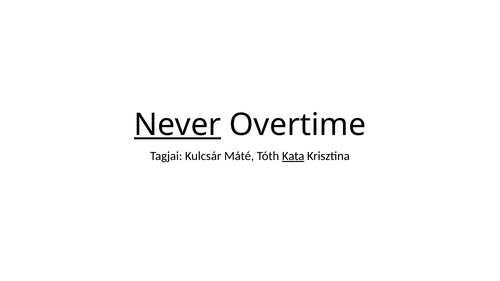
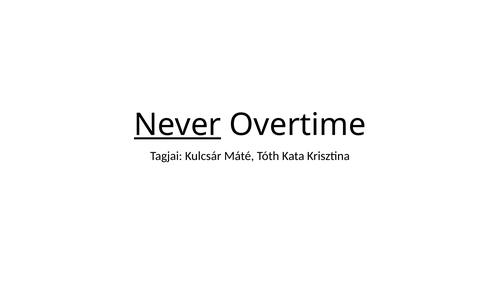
Kata underline: present -> none (293, 156)
